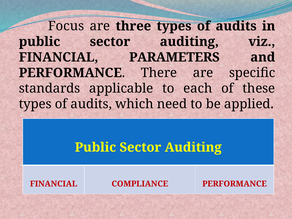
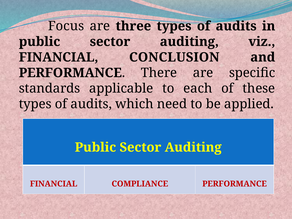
PARAMETERS: PARAMETERS -> CONCLUSION (174, 57)
